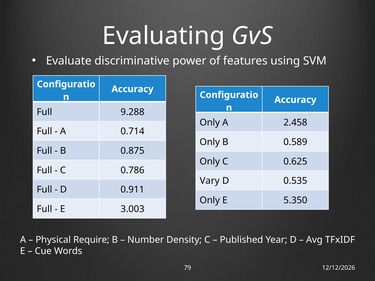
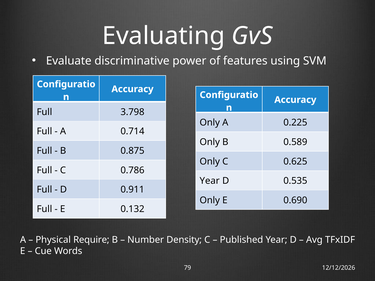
9.288: 9.288 -> 3.798 (133, 112)
2.458: 2.458 -> 0.225 (295, 123)
Vary: Vary -> Year (210, 181)
5.350: 5.350 -> 0.690 (295, 201)
3.003: 3.003 -> 0.132 (133, 209)
